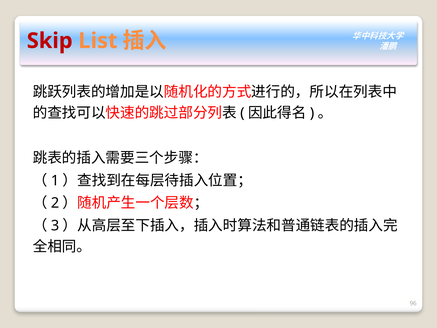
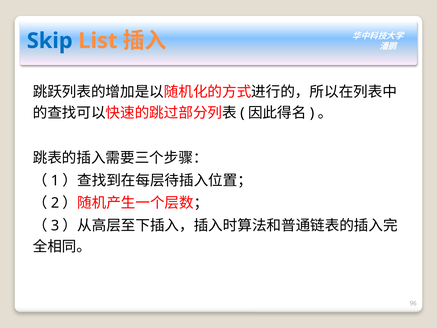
Skip colour: red -> blue (50, 41)
